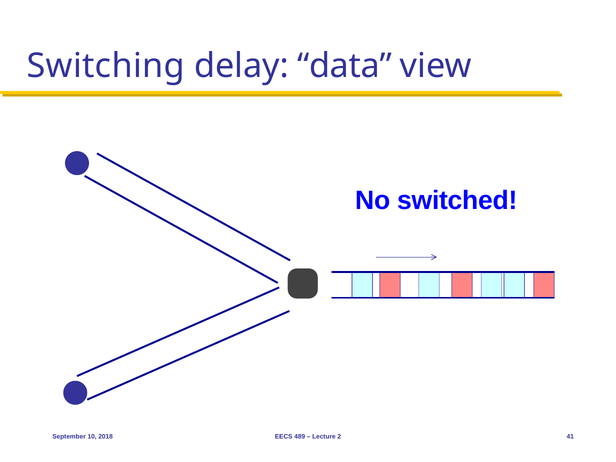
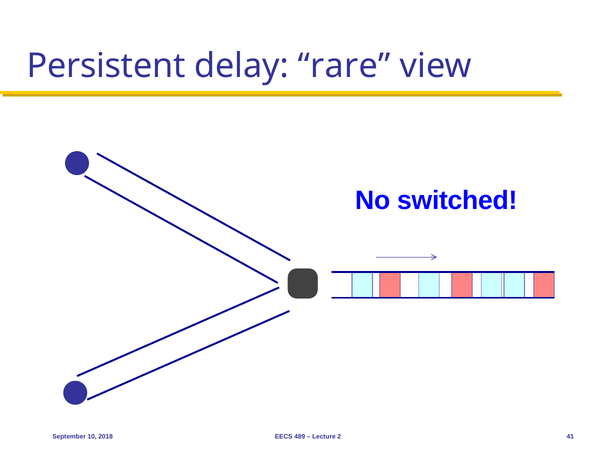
Switching: Switching -> Persistent (106, 66)
data: data -> rare (344, 66)
